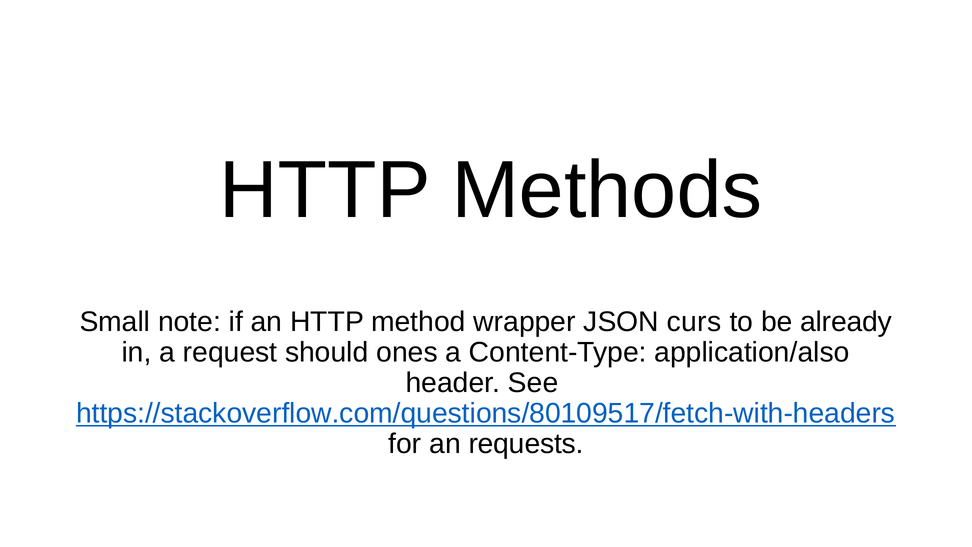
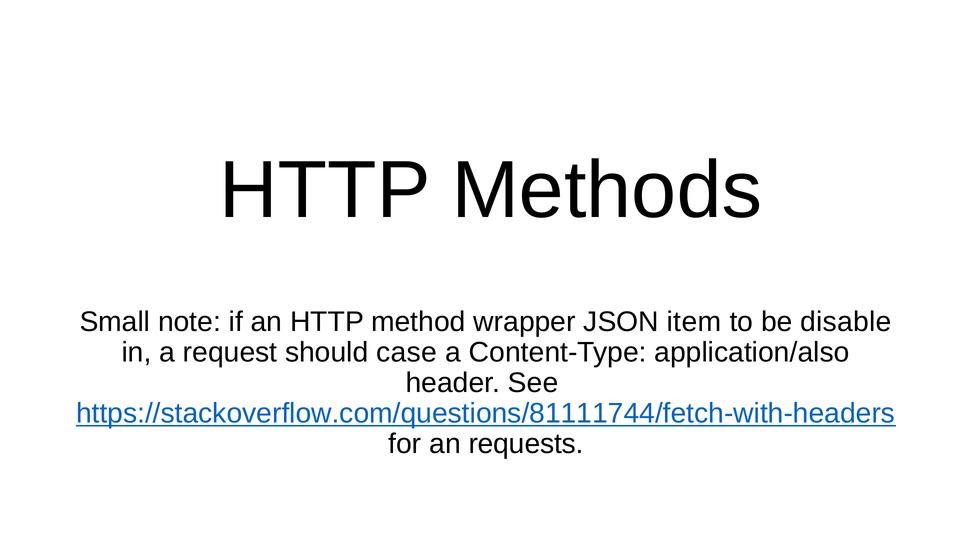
curs: curs -> item (694, 322)
already: already -> disable (846, 322)
ones: ones -> case (407, 352)
https://stackoverflow.com/questions/80109517/fetch-with-headers: https://stackoverflow.com/questions/80109517/fetch-with-headers -> https://stackoverflow.com/questions/81111744/fetch-with-headers (486, 413)
